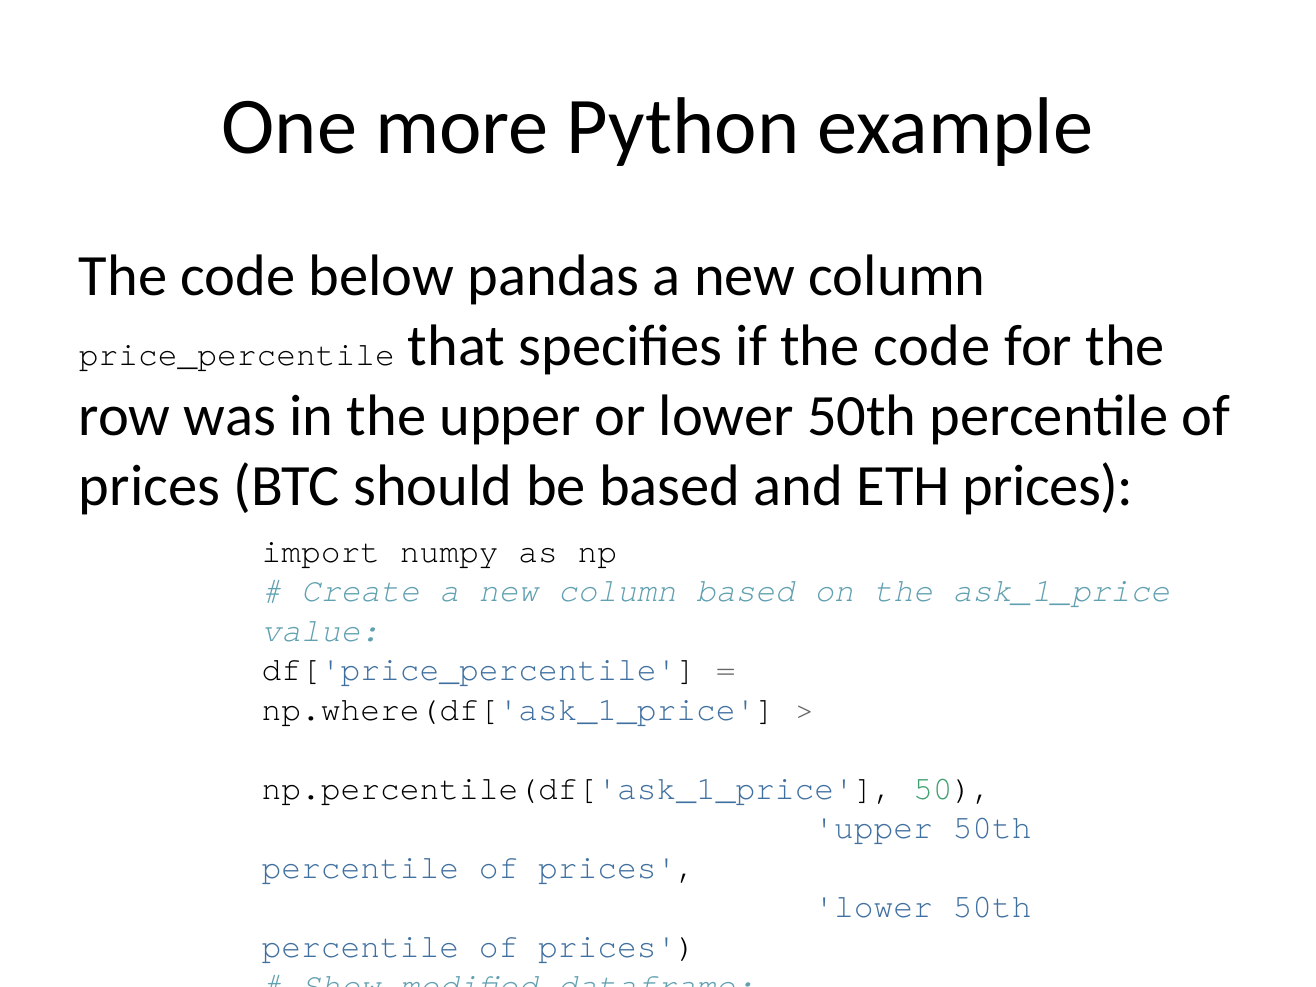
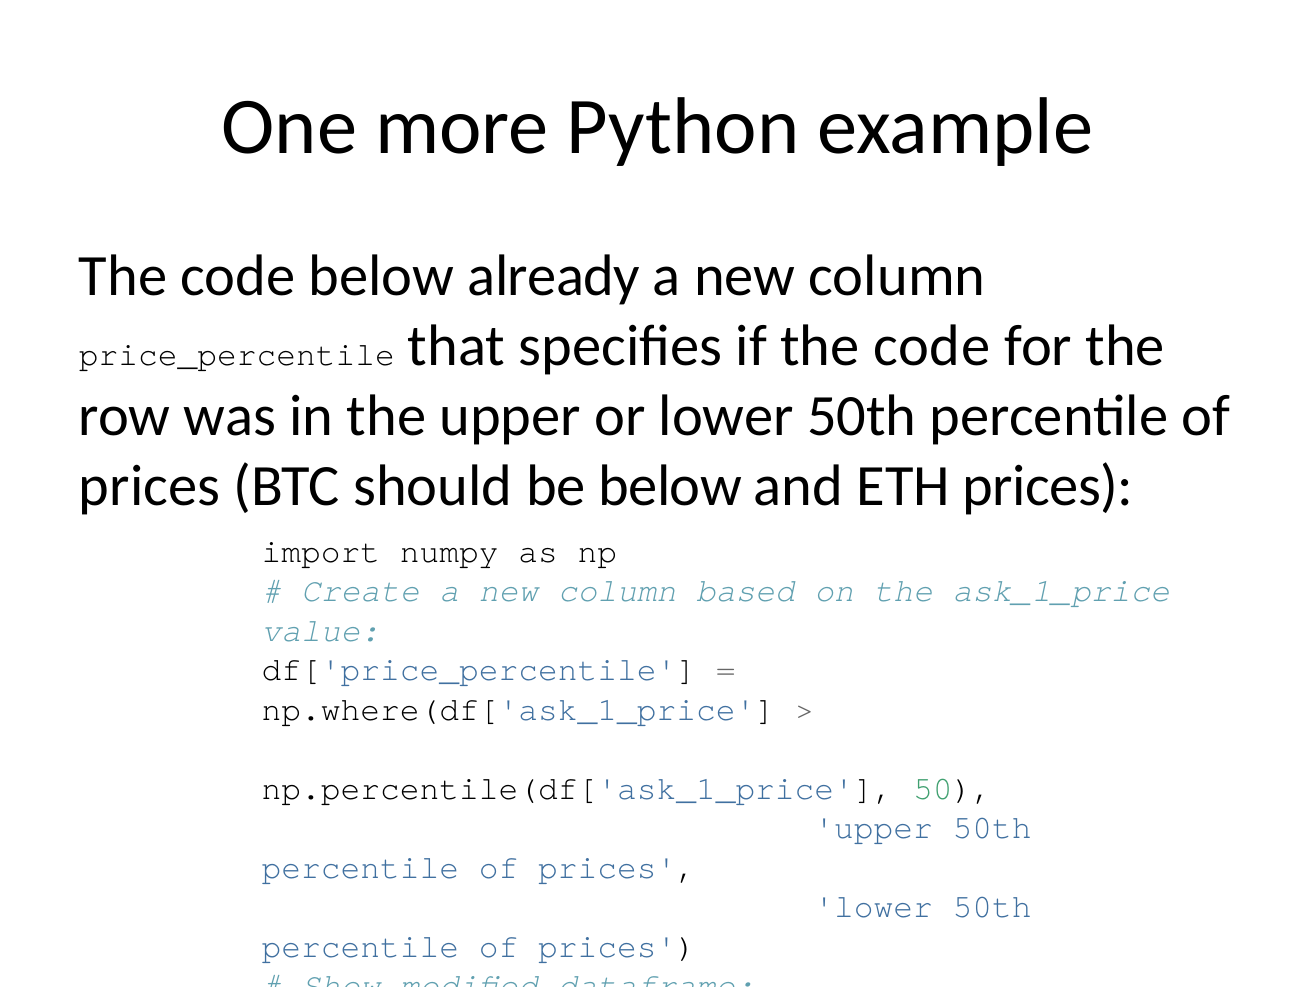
pandas: pandas -> already (554, 276)
be based: based -> below (670, 487)
